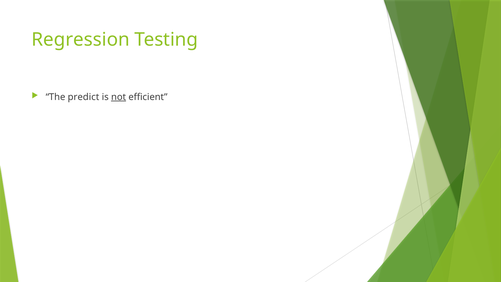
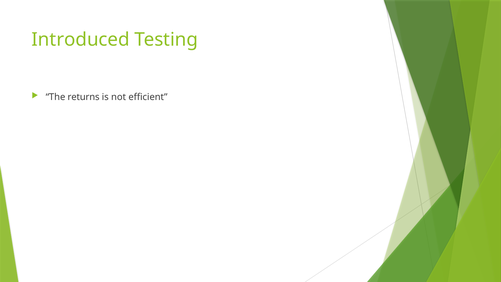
Regression: Regression -> Introduced (81, 40)
predict: predict -> returns (84, 97)
not underline: present -> none (119, 97)
